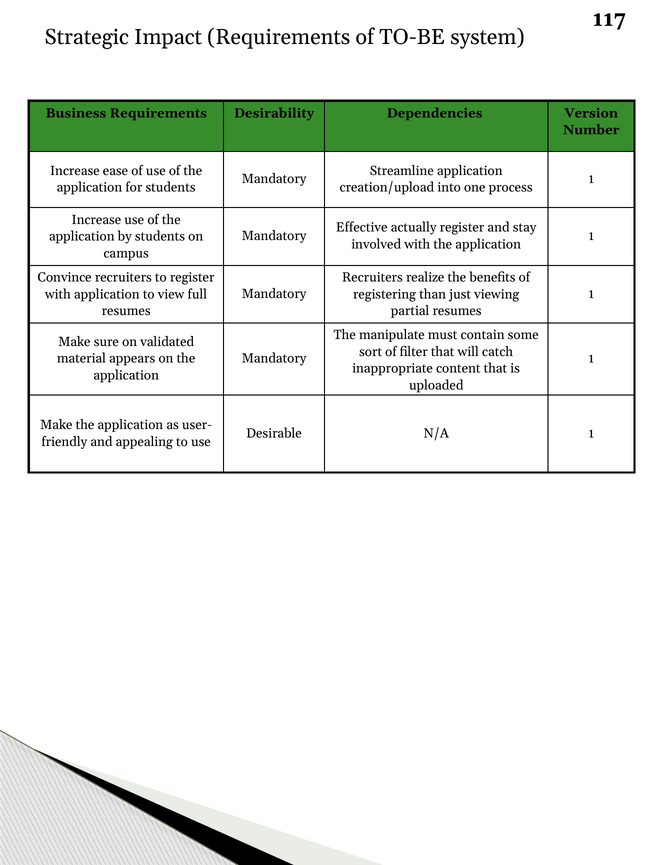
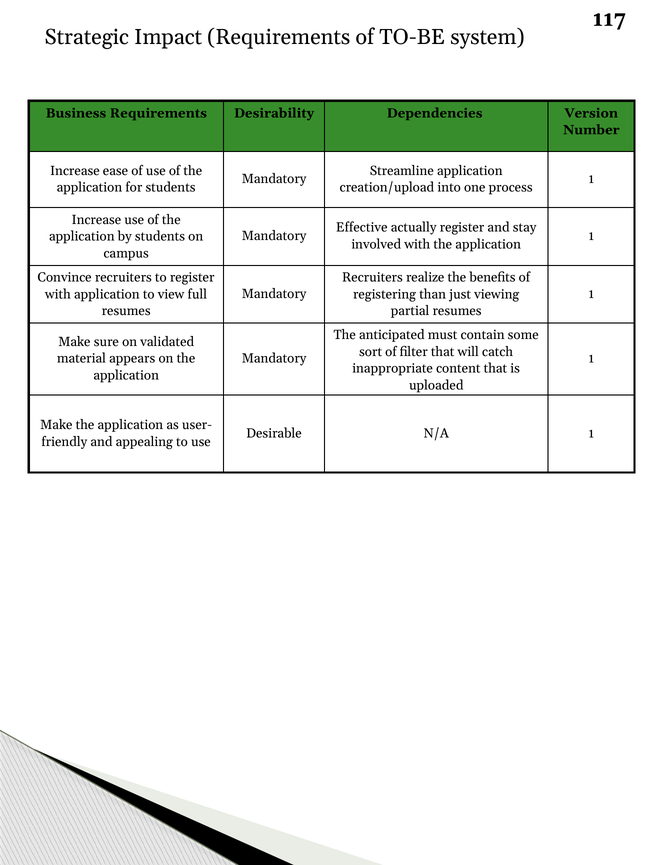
manipulate: manipulate -> anticipated (392, 335)
